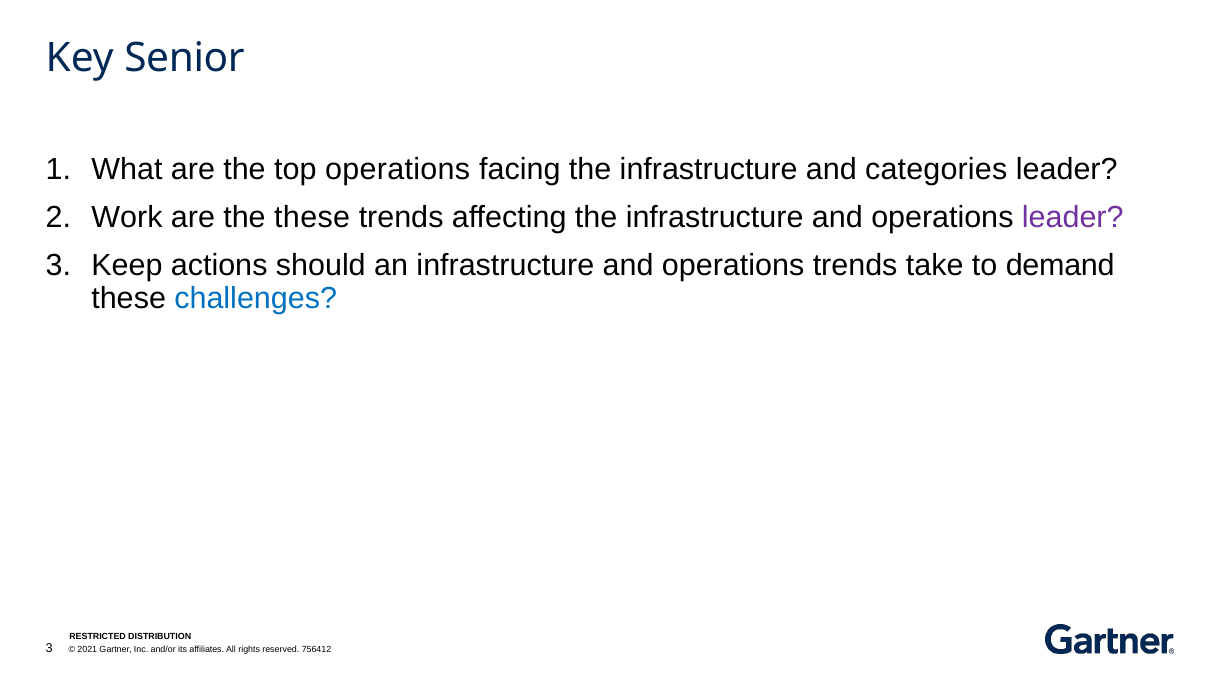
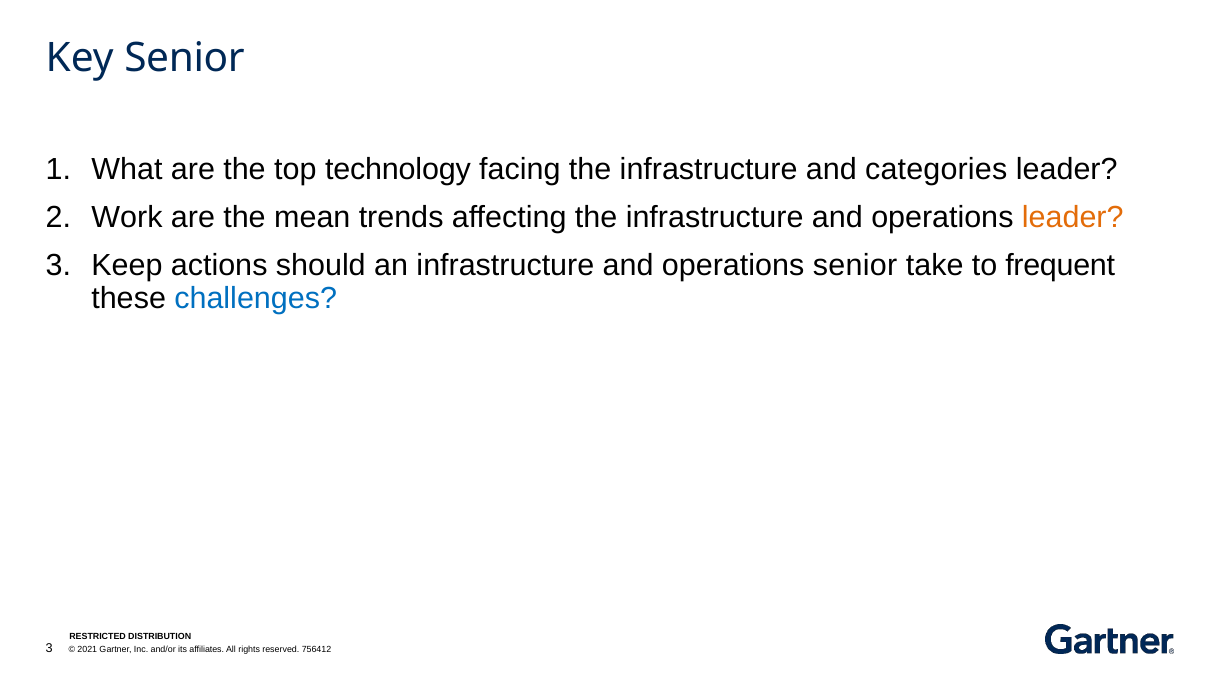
top operations: operations -> technology (398, 169)
the these: these -> mean (312, 217)
leader colour: purple -> orange (1073, 217)
operations trends: trends -> senior (855, 265)
demand: demand -> frequent (1060, 265)
